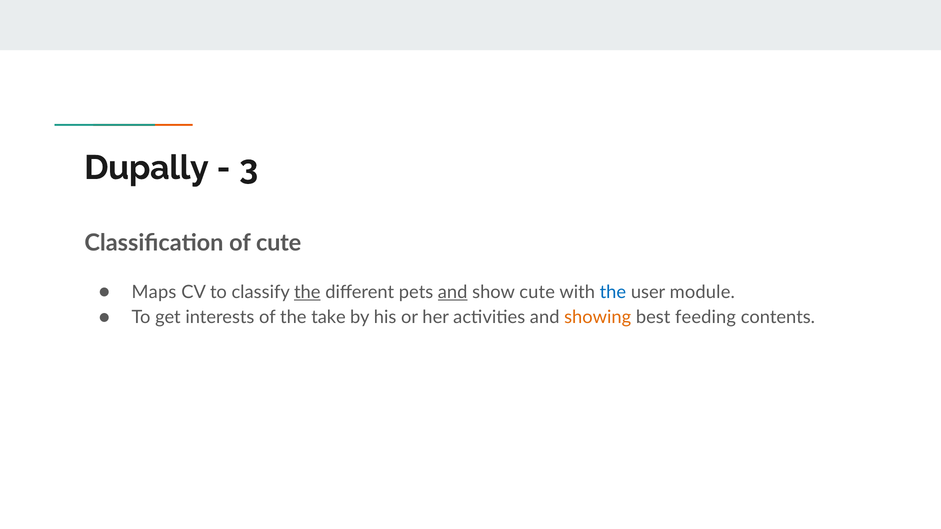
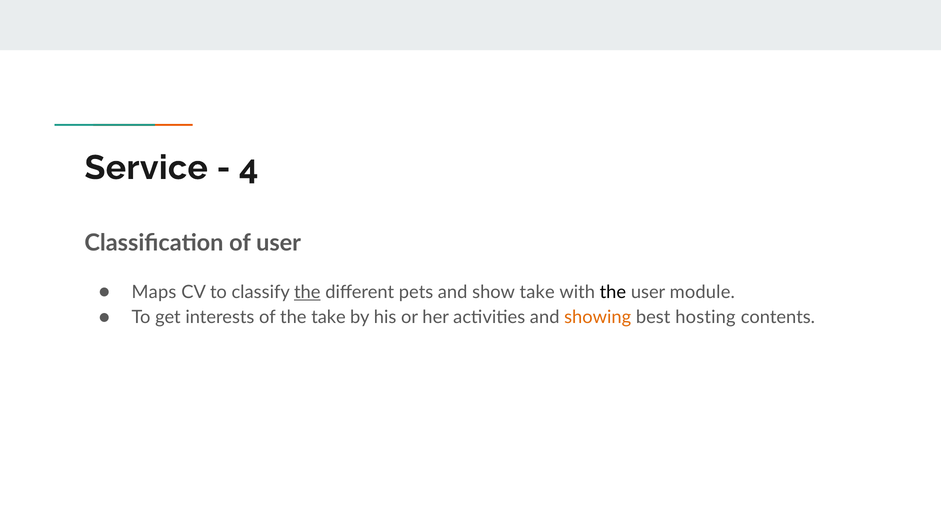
Dupally: Dupally -> Service (146, 168)
3: 3 -> 4 (249, 168)
of cute: cute -> user (279, 243)
and underline: present -> none (453, 292)
show cute: cute -> take (537, 292)
the colour: blue -> black (613, 292)
feeding: feeding -> hosting (705, 317)
